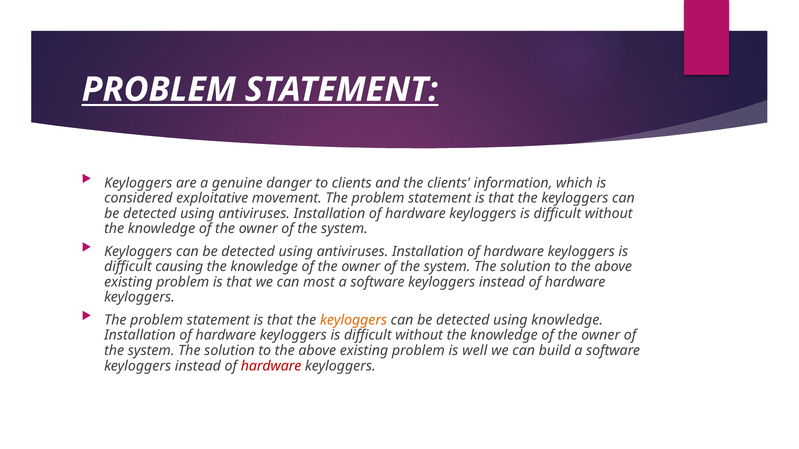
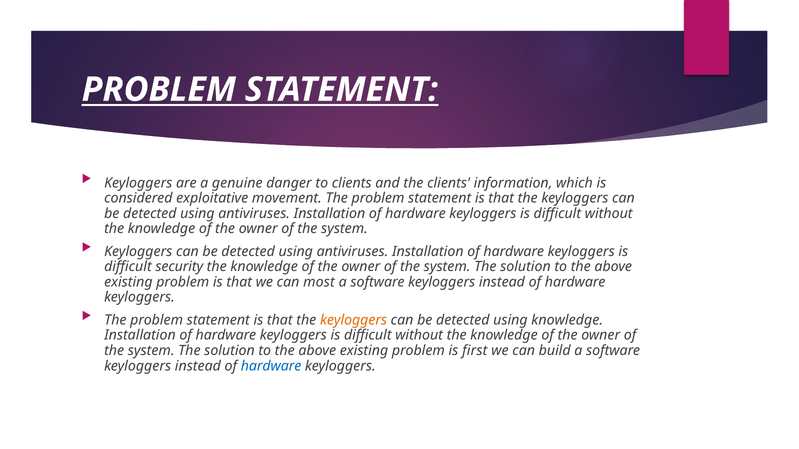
causing: causing -> security (179, 267)
well: well -> first (475, 351)
hardware colour: red -> blue (271, 366)
